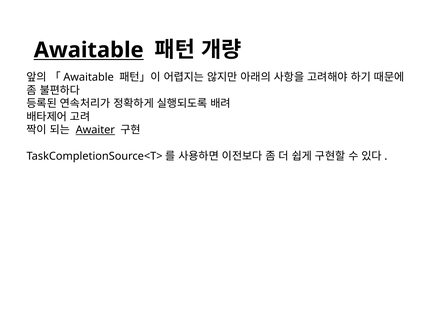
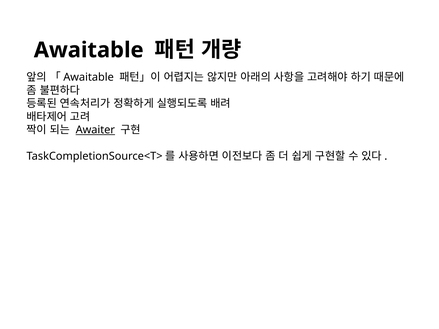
Awaitable underline: present -> none (89, 50)
